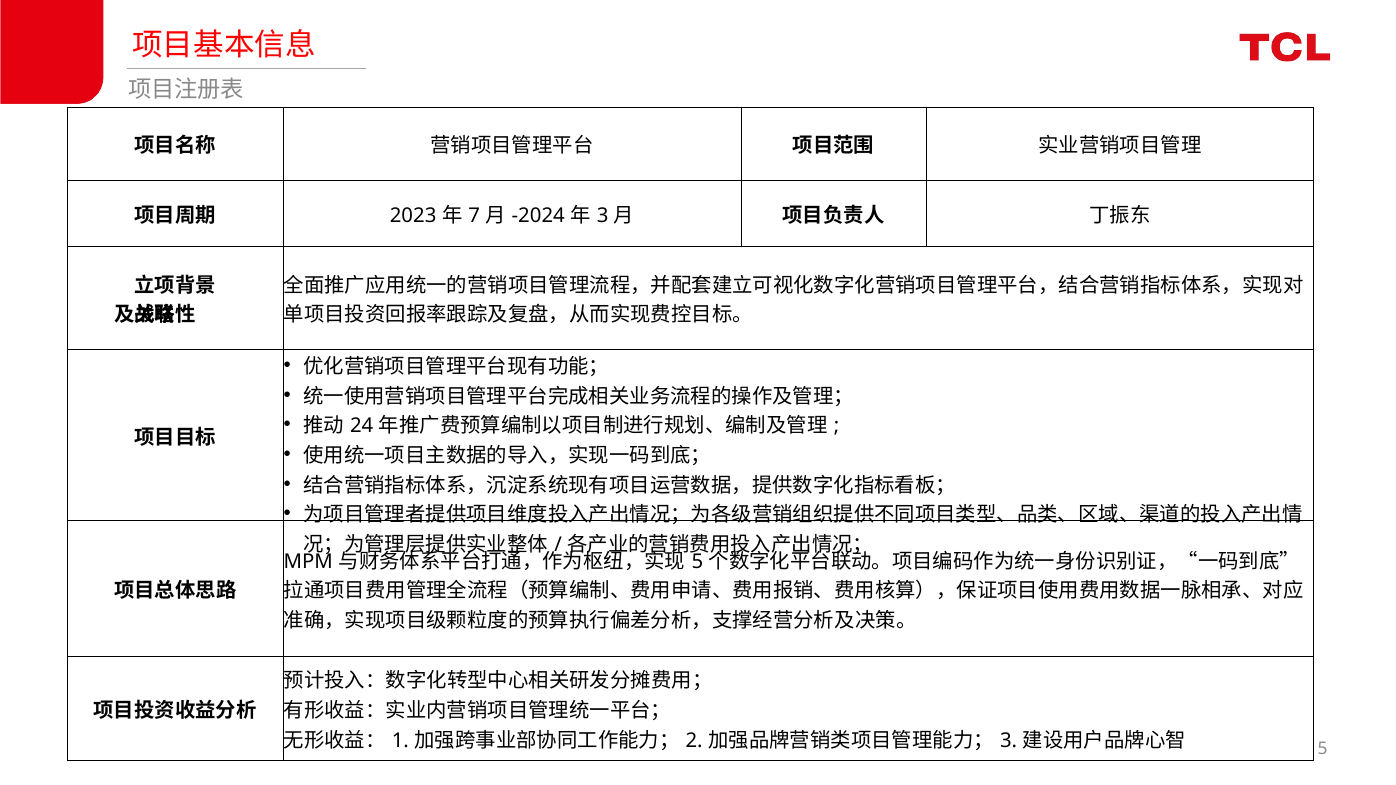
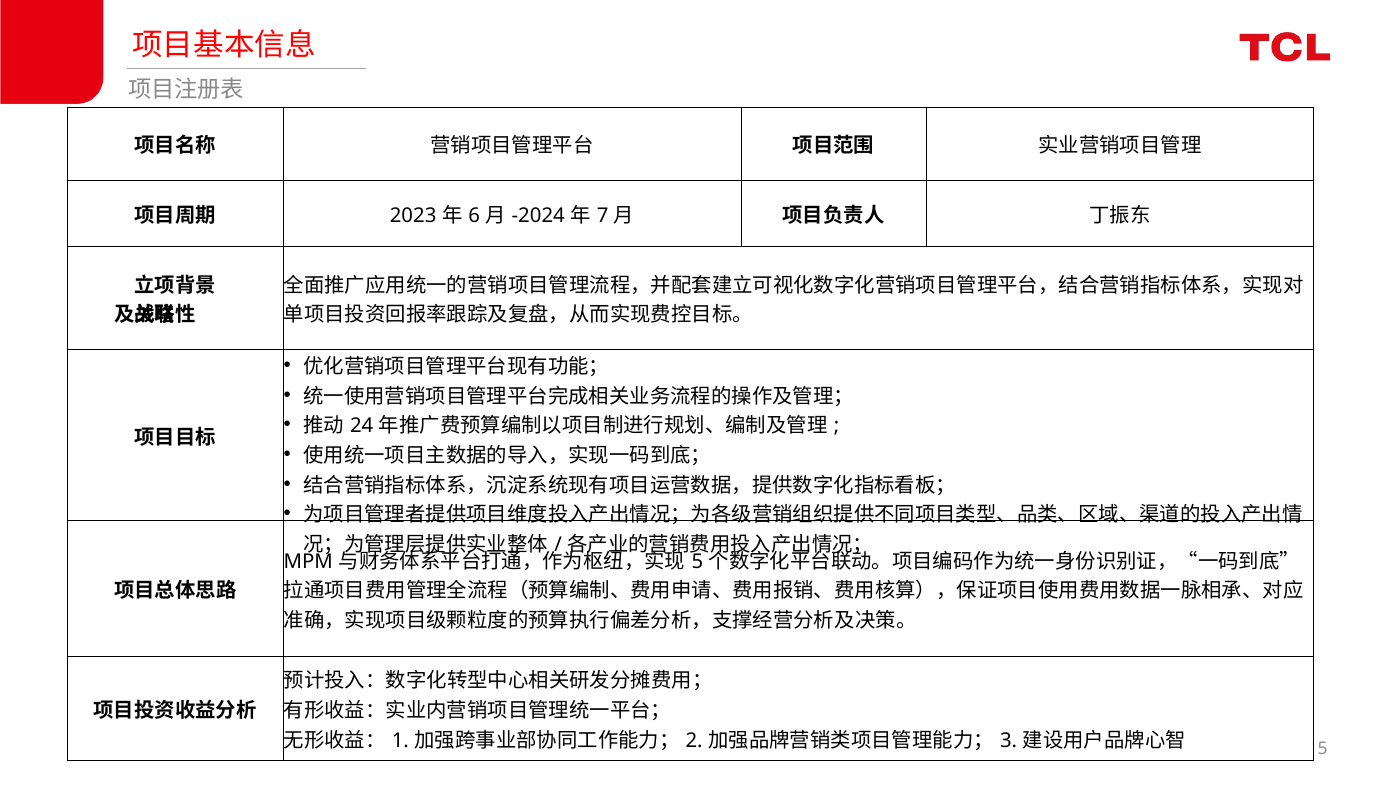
7: 7 -> 6 (474, 216)
3: 3 -> 7 (603, 216)
